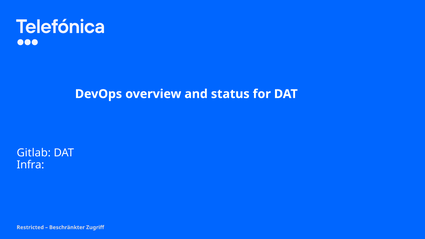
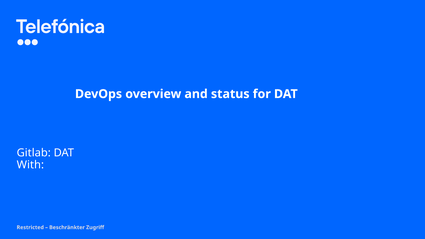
Infra: Infra -> With (30, 165)
